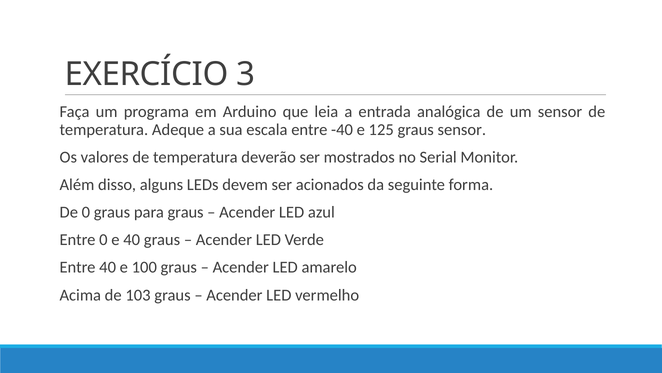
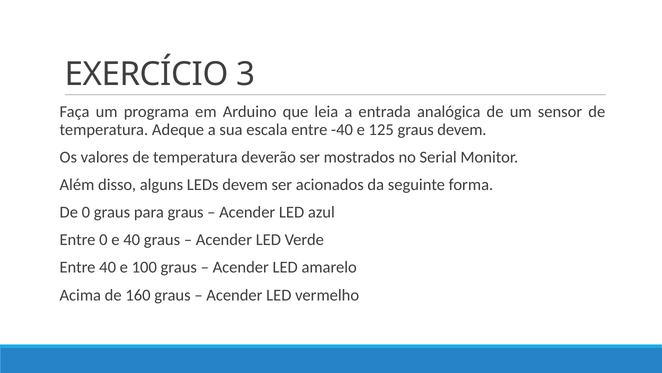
graus sensor: sensor -> devem (462, 129)
103: 103 -> 160 (138, 295)
